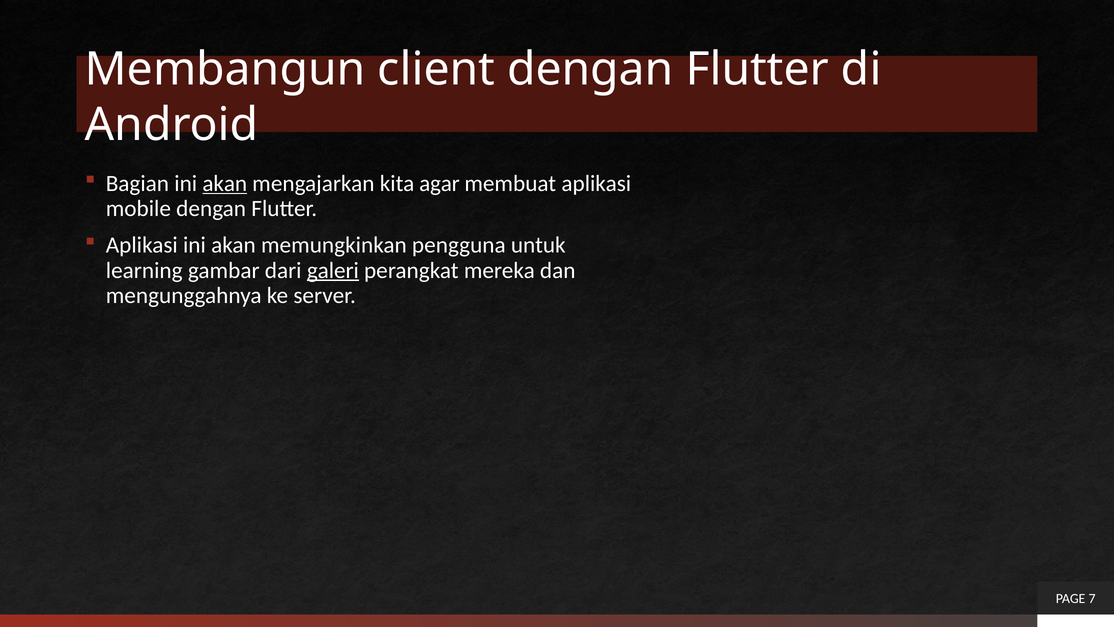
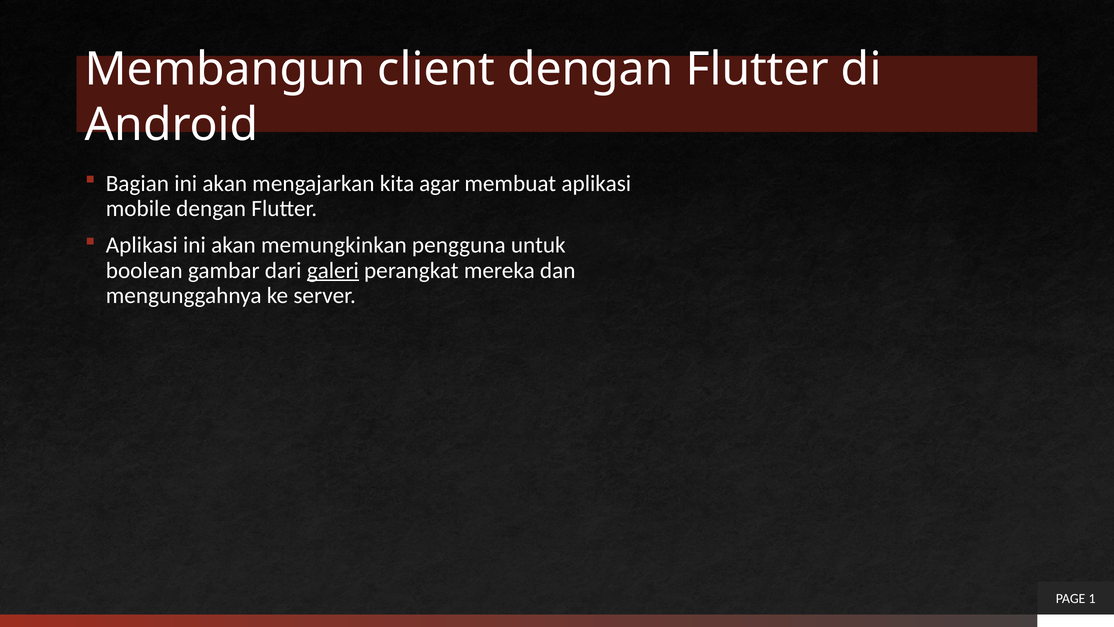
akan underline: present -> none (225, 183)
learning: learning -> boolean (144, 270)
7: 7 -> 1 (1092, 599)
